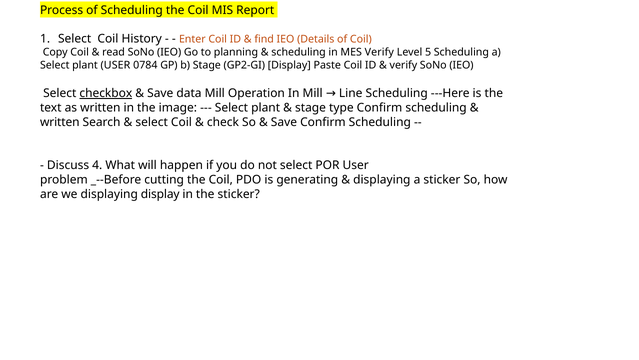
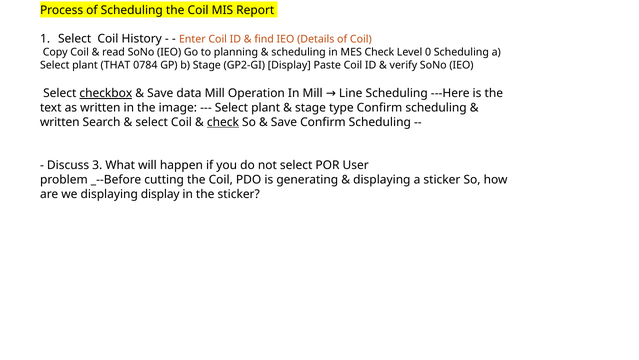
MES Verify: Verify -> Check (379, 52)
5: 5 -> 0 (428, 52)
plant USER: USER -> THAT (115, 65)
check underline: none -> present (223, 122)
4: 4 -> 3 (97, 165)
